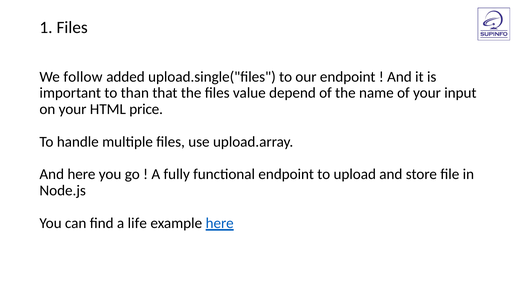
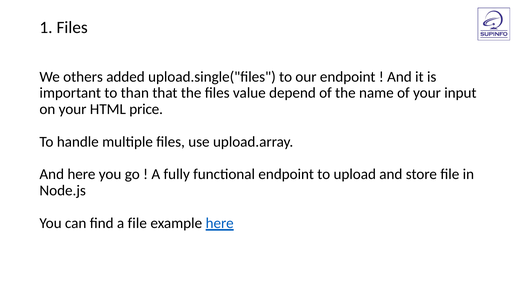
follow: follow -> others (83, 77)
a life: life -> file (137, 224)
